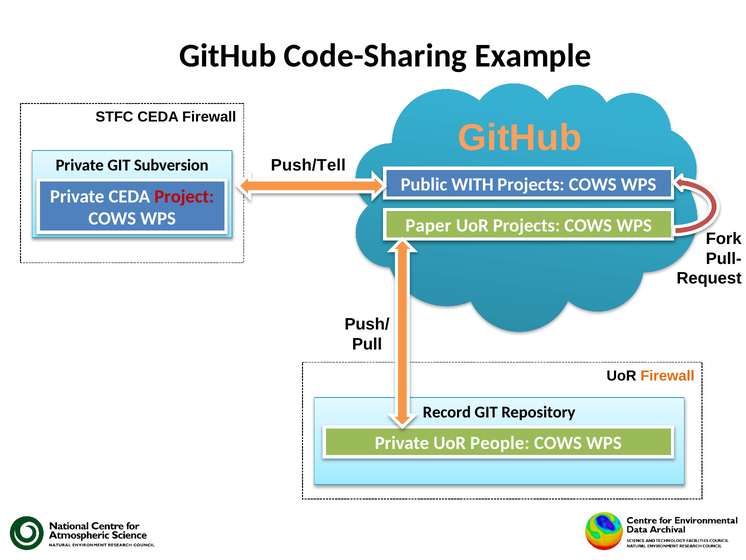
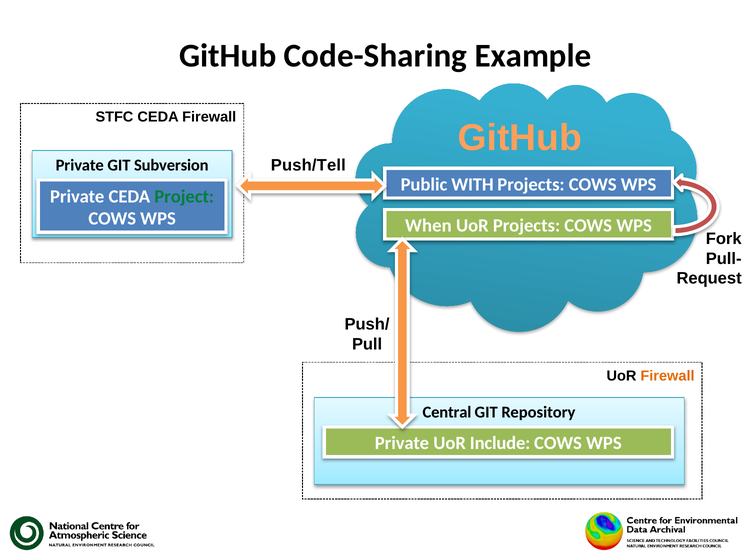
Project colour: red -> green (184, 196)
Paper: Paper -> When (428, 225)
Record: Record -> Central (447, 412)
People: People -> Include (500, 443)
